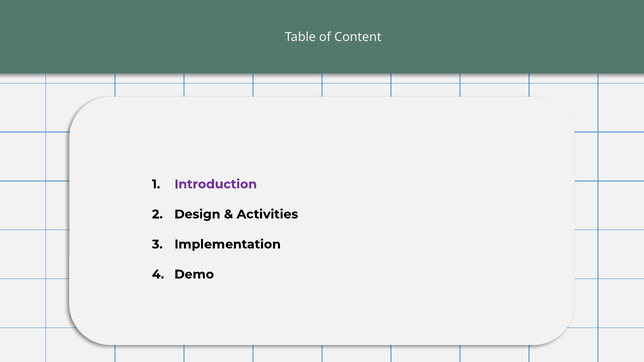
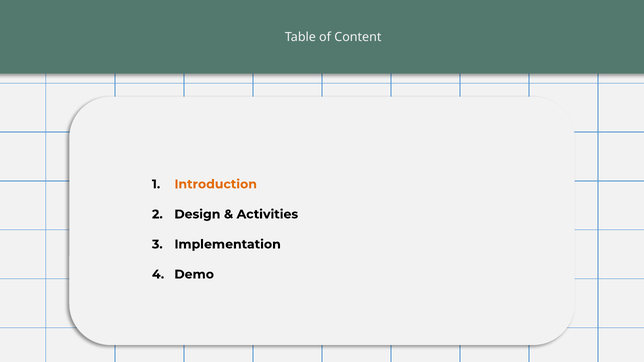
Introduction colour: purple -> orange (216, 184)
